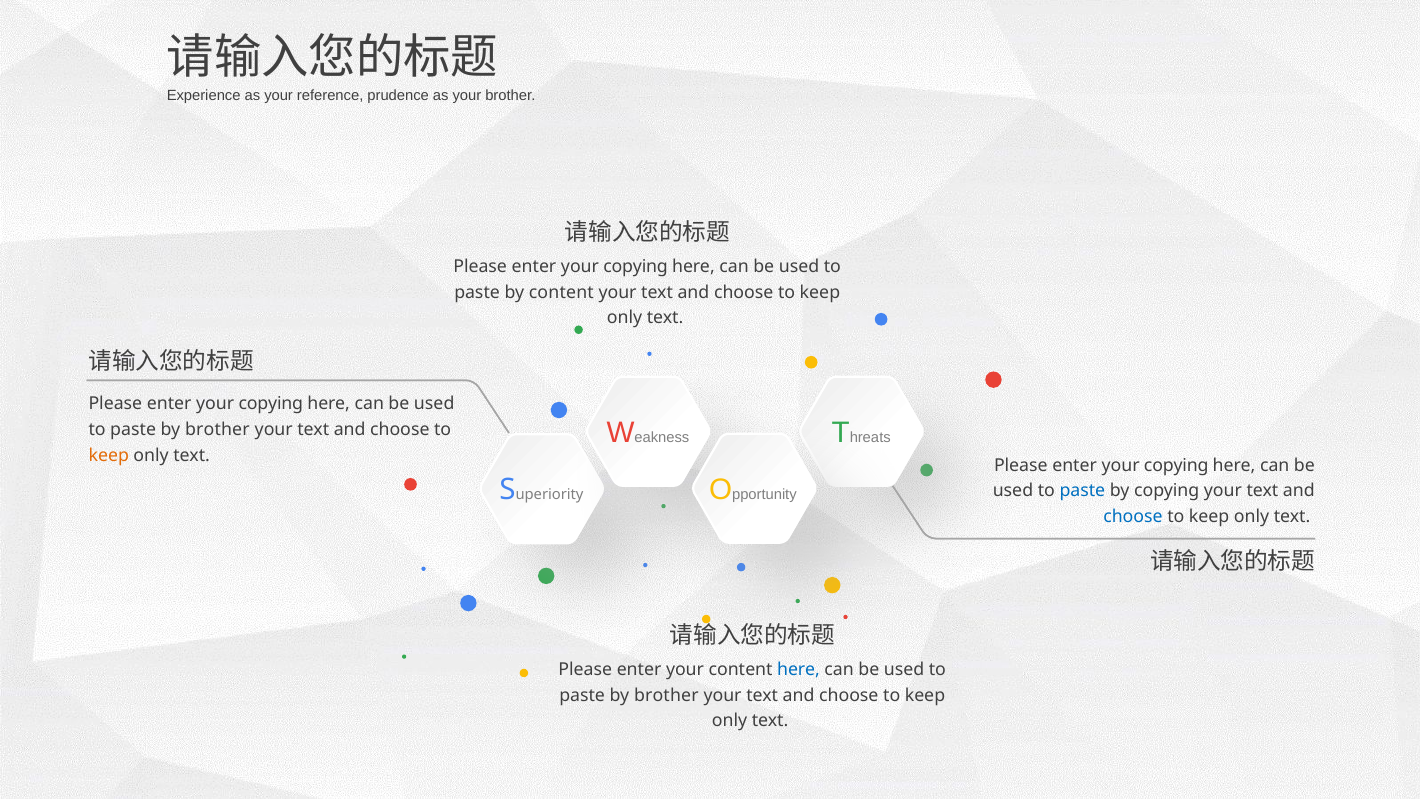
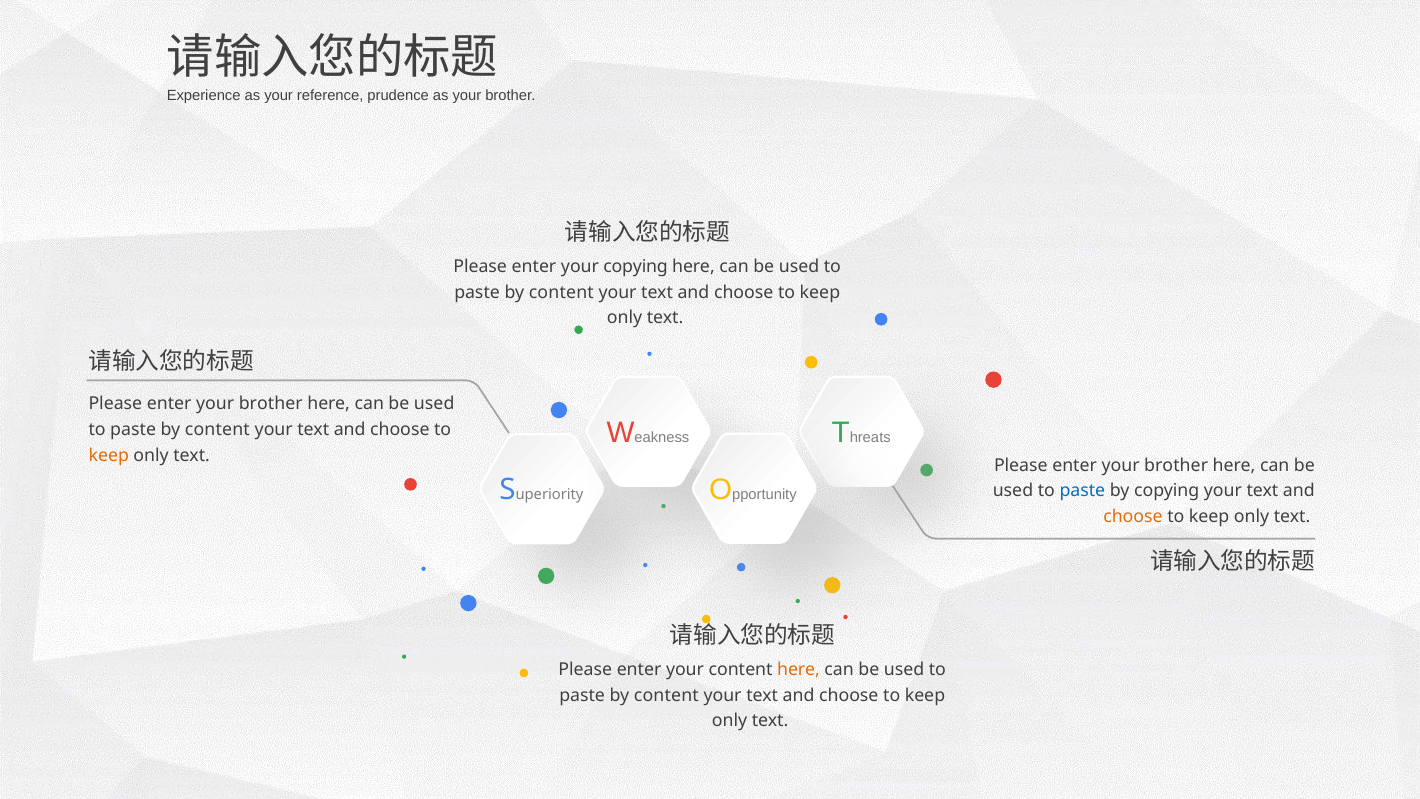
copying: copying -> brother (271, 404)
brother: brother -> content (217, 430)
copying: copying -> brother (1176, 465)
choose colour: blue -> orange (1133, 516)
here colour: blue -> orange (799, 670)
brother: brother -> content (666, 695)
